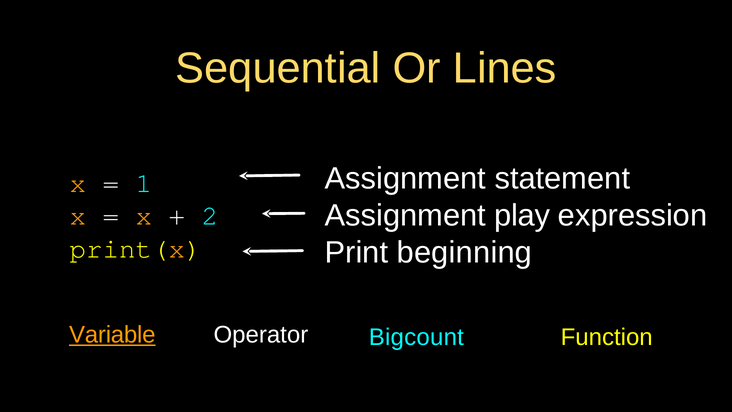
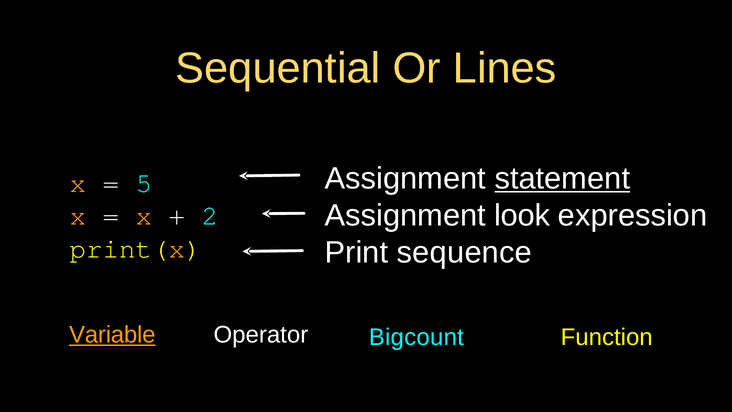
statement underline: none -> present (562, 178)
1: 1 -> 5 (144, 183)
play: play -> look (522, 215)
beginning: beginning -> sequence (464, 253)
